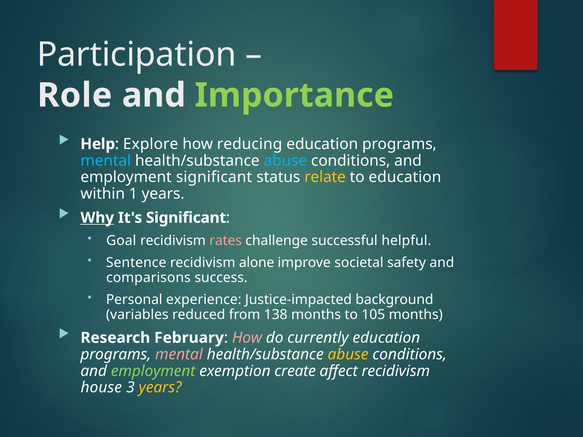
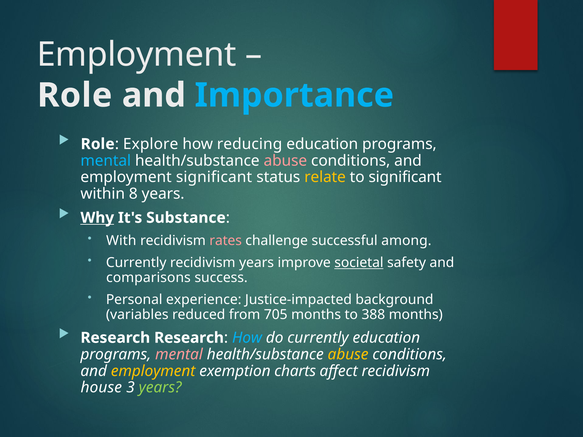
Participation: Participation -> Employment (137, 55)
Importance colour: light green -> light blue (294, 95)
Help: Help -> Role (98, 144)
abuse colour: light blue -> pink (285, 161)
to education: education -> significant (405, 177)
1: 1 -> 8 (133, 194)
It's Significant: Significant -> Substance (186, 218)
Goal: Goal -> With (121, 241)
helpful: helpful -> among (406, 241)
Sentence: Sentence -> Currently (136, 263)
recidivism alone: alone -> years (257, 263)
societal underline: none -> present (359, 263)
138: 138 -> 705 (276, 315)
105: 105 -> 388 (373, 315)
Research February: February -> Research (189, 338)
How colour: pink -> light blue (247, 338)
employment colour: light green -> yellow (153, 371)
create: create -> charts (295, 371)
years colour: yellow -> light green (160, 388)
